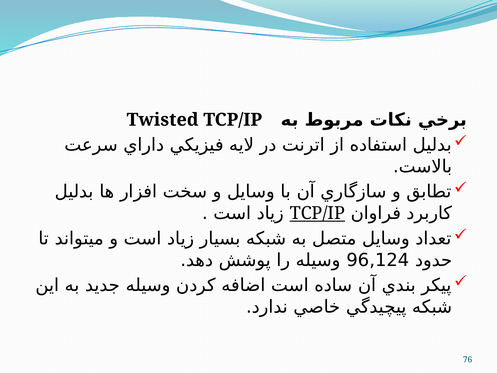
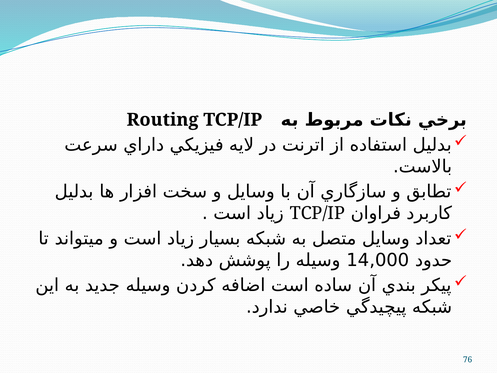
Twisted: Twisted -> Routing (163, 120)
TCP/IP underline: present -> none (317, 213)
96,124: 96,124 -> 14,000 (378, 260)
